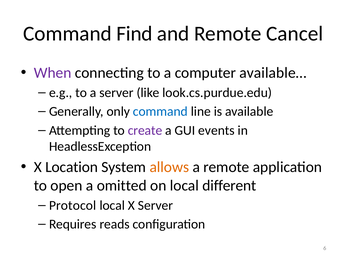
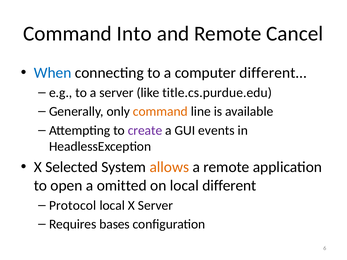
Find: Find -> Into (134, 34)
When colour: purple -> blue (53, 73)
available…: available… -> different… (273, 73)
look.cs.purdue.edu: look.cs.purdue.edu -> title.cs.purdue.edu (217, 93)
command colour: blue -> orange (160, 112)
Location: Location -> Selected (72, 167)
reads: reads -> bases (115, 224)
